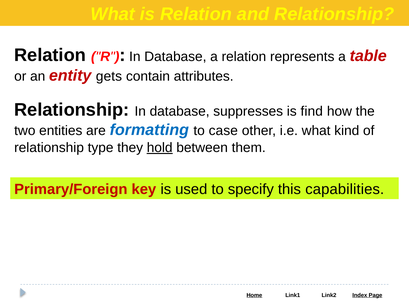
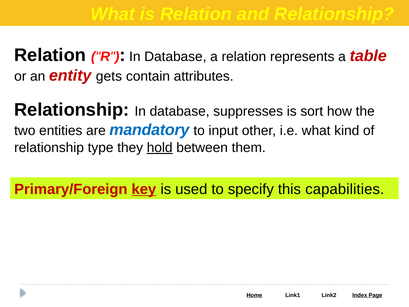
find: find -> sort (312, 111)
formatting: formatting -> mandatory (149, 130)
case: case -> input (223, 131)
key underline: none -> present (144, 189)
